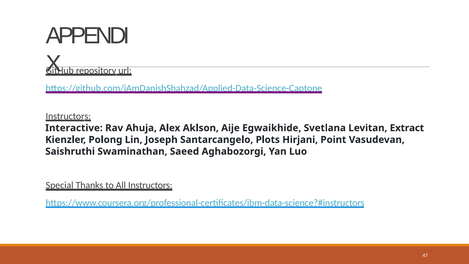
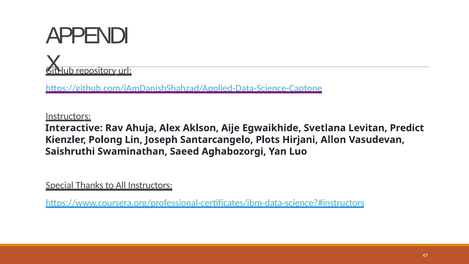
Extract: Extract -> Predict (407, 128)
Point: Point -> Allon (333, 140)
